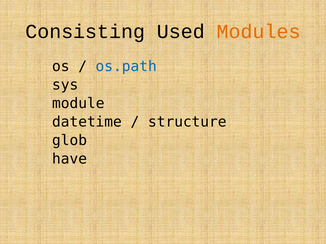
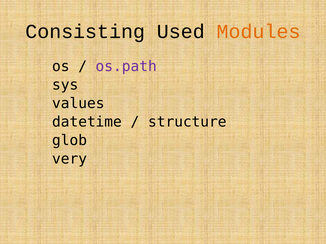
os.path colour: blue -> purple (126, 66)
module: module -> values (78, 104)
have: have -> very (70, 159)
